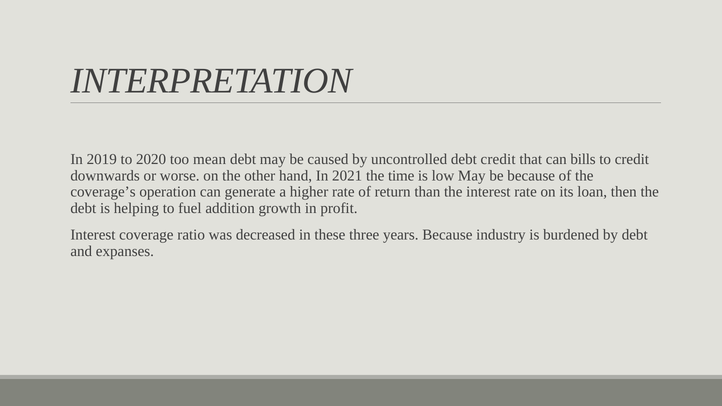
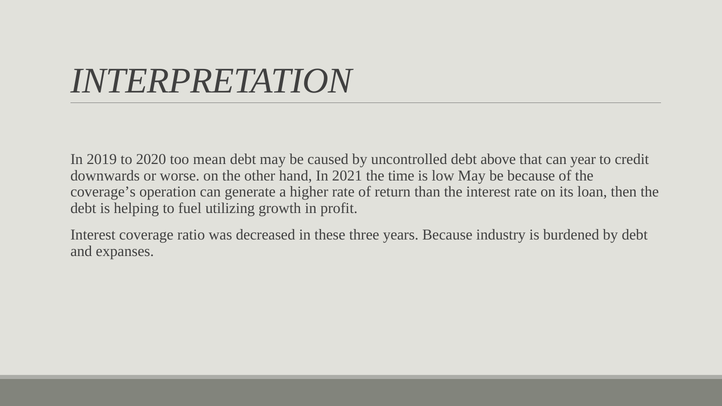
debt credit: credit -> above (498, 160)
bills: bills -> year (583, 160)
addition: addition -> utilizing (230, 208)
